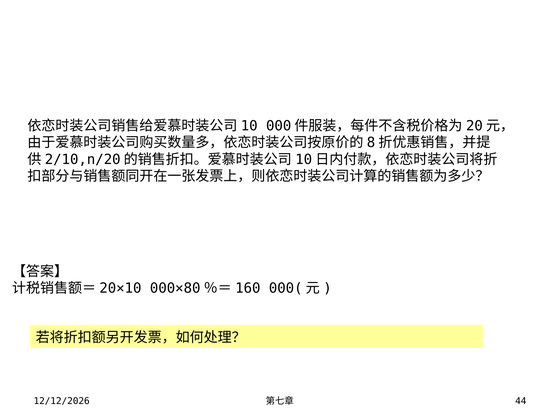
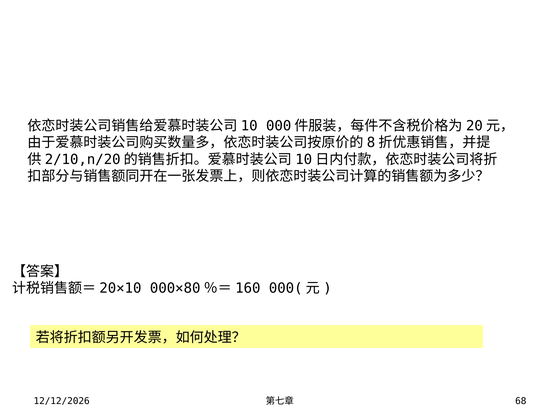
44: 44 -> 68 (521, 401)
